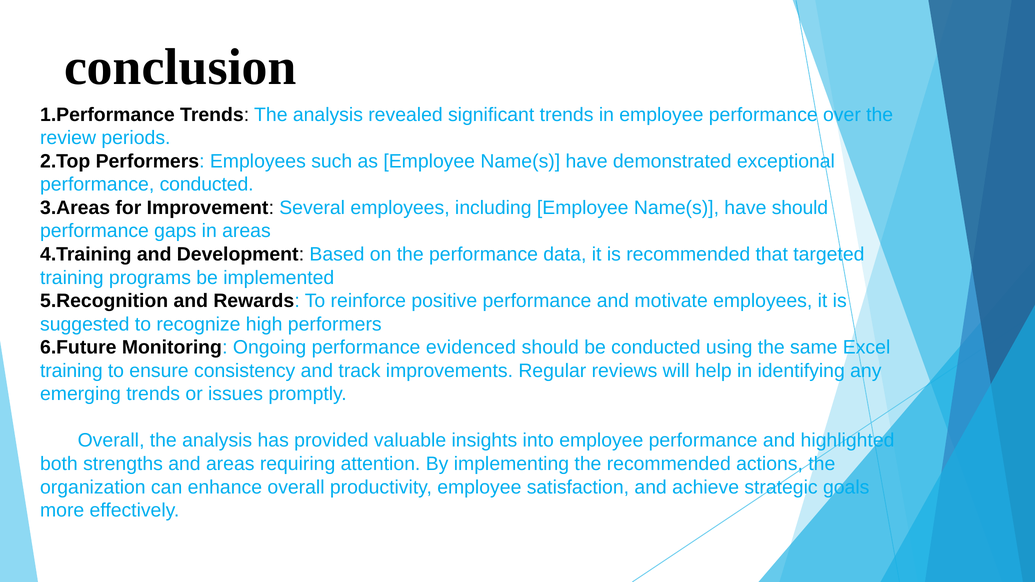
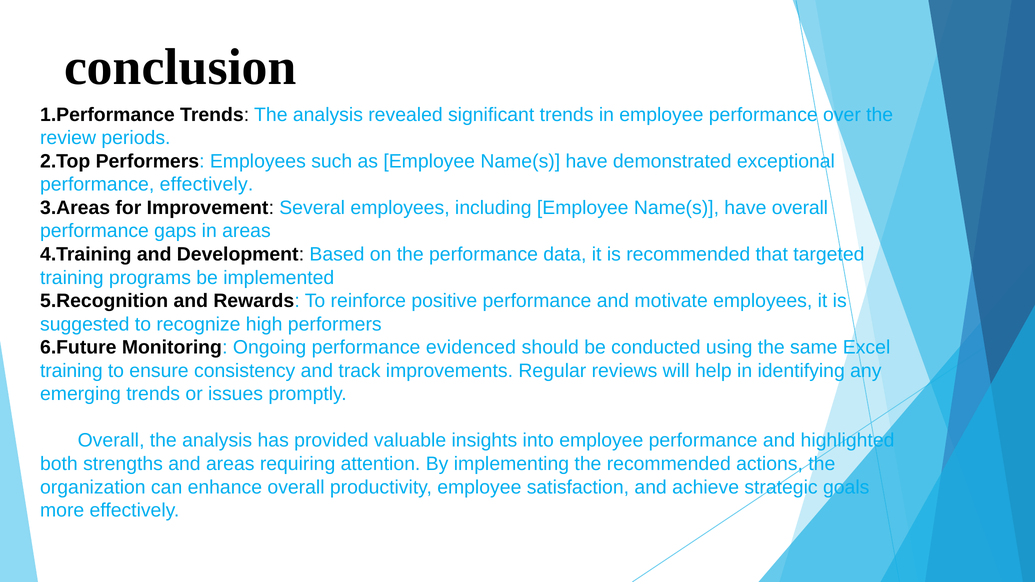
performance conducted: conducted -> effectively (206, 185)
have should: should -> overall (800, 208)
